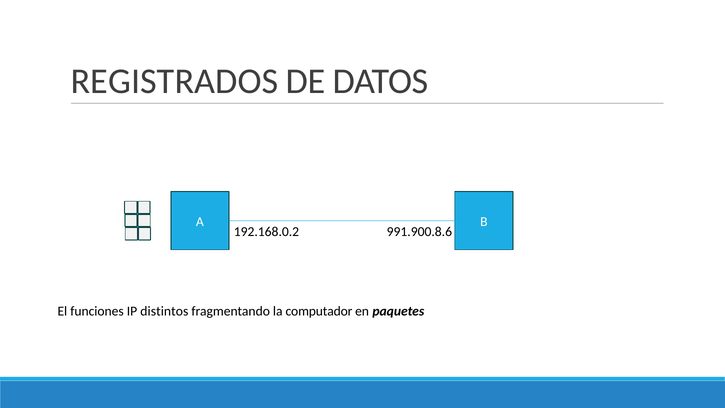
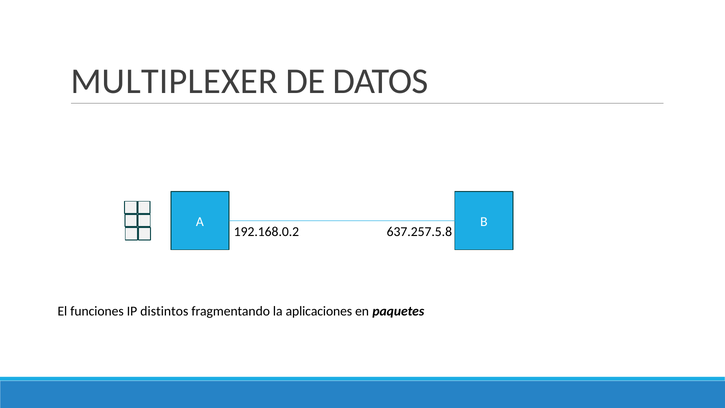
REGISTRADOS: REGISTRADOS -> MULTIPLEXER (174, 81)
991.900.8.6: 991.900.8.6 -> 637.257.5.8 (419, 232)
computador: computador -> aplicaciones (319, 311)
